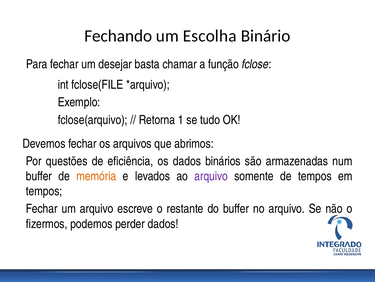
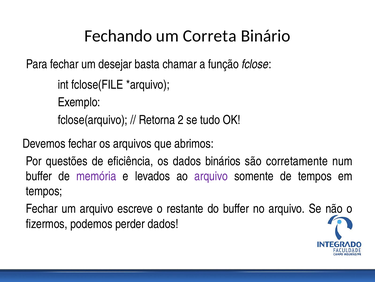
Escolha: Escolha -> Correta (210, 36)
1: 1 -> 2 (181, 120)
armazenadas: armazenadas -> corretamente (297, 161)
memória colour: orange -> purple (96, 176)
